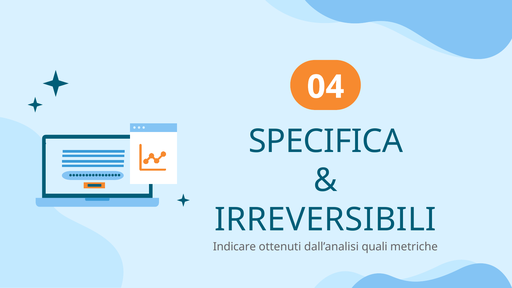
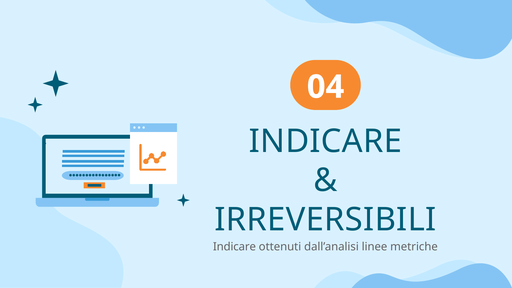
SPECIFICA: SPECIFICA -> INDICARE (325, 141)
quali: quali -> linee (375, 247)
